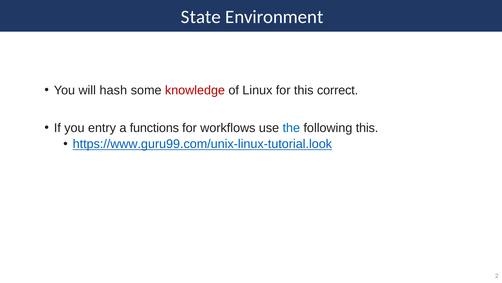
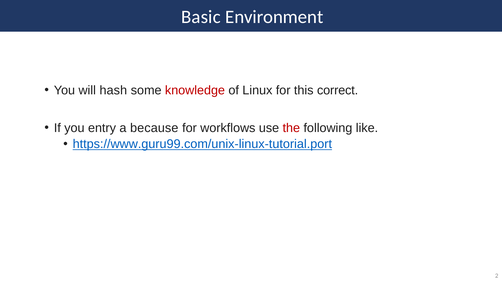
State: State -> Basic (201, 17)
functions: functions -> because (154, 128)
the colour: blue -> red (291, 128)
following this: this -> like (367, 128)
https://www.guru99.com/unix-linux-tutorial.look: https://www.guru99.com/unix-linux-tutorial.look -> https://www.guru99.com/unix-linux-tutorial.port (202, 144)
